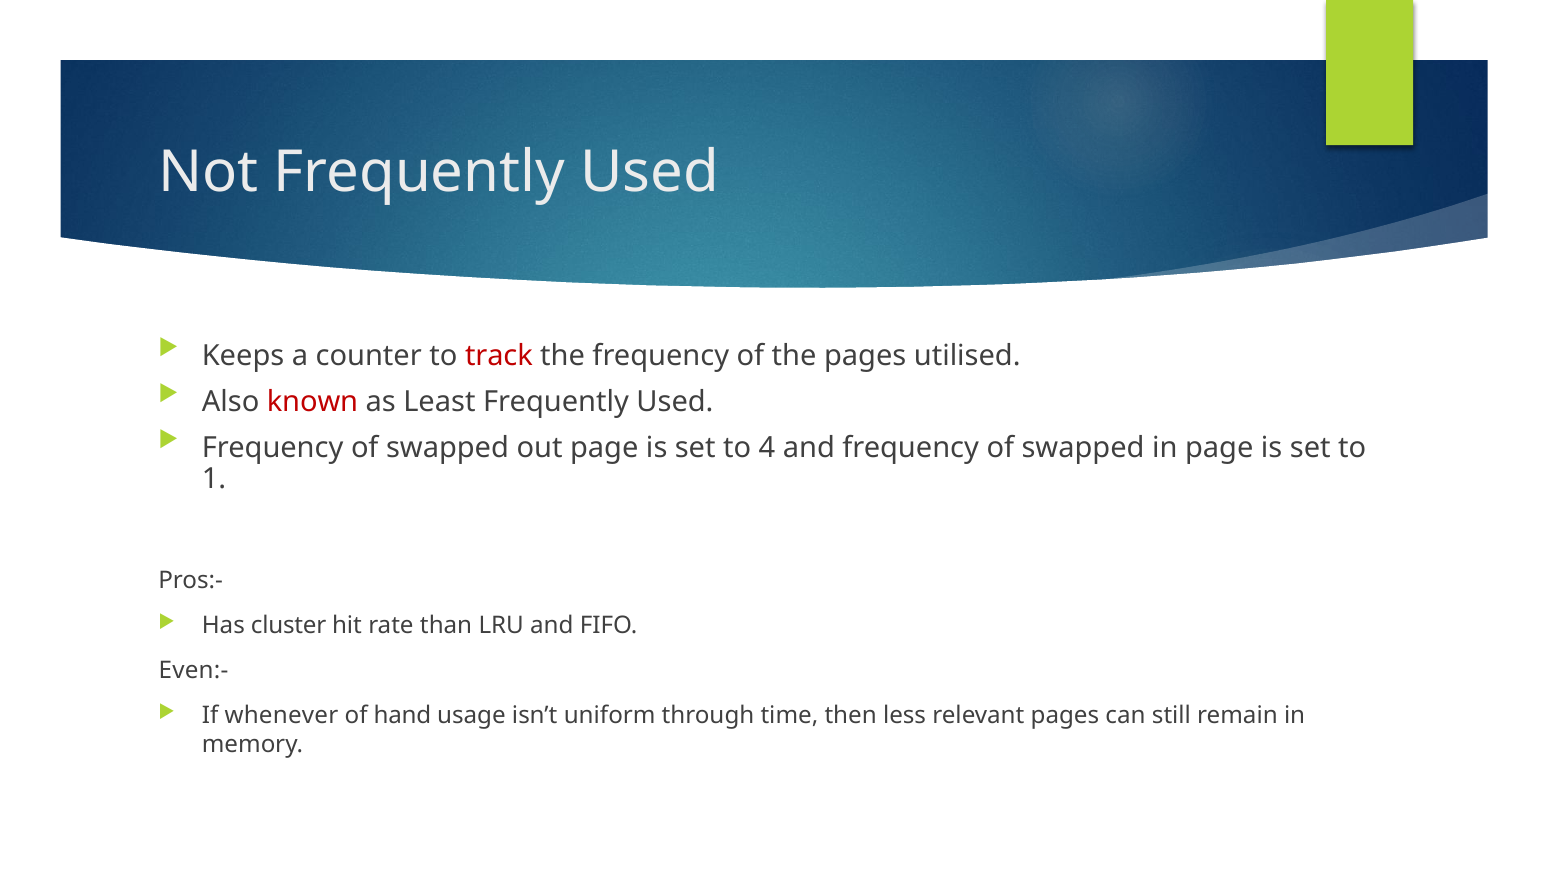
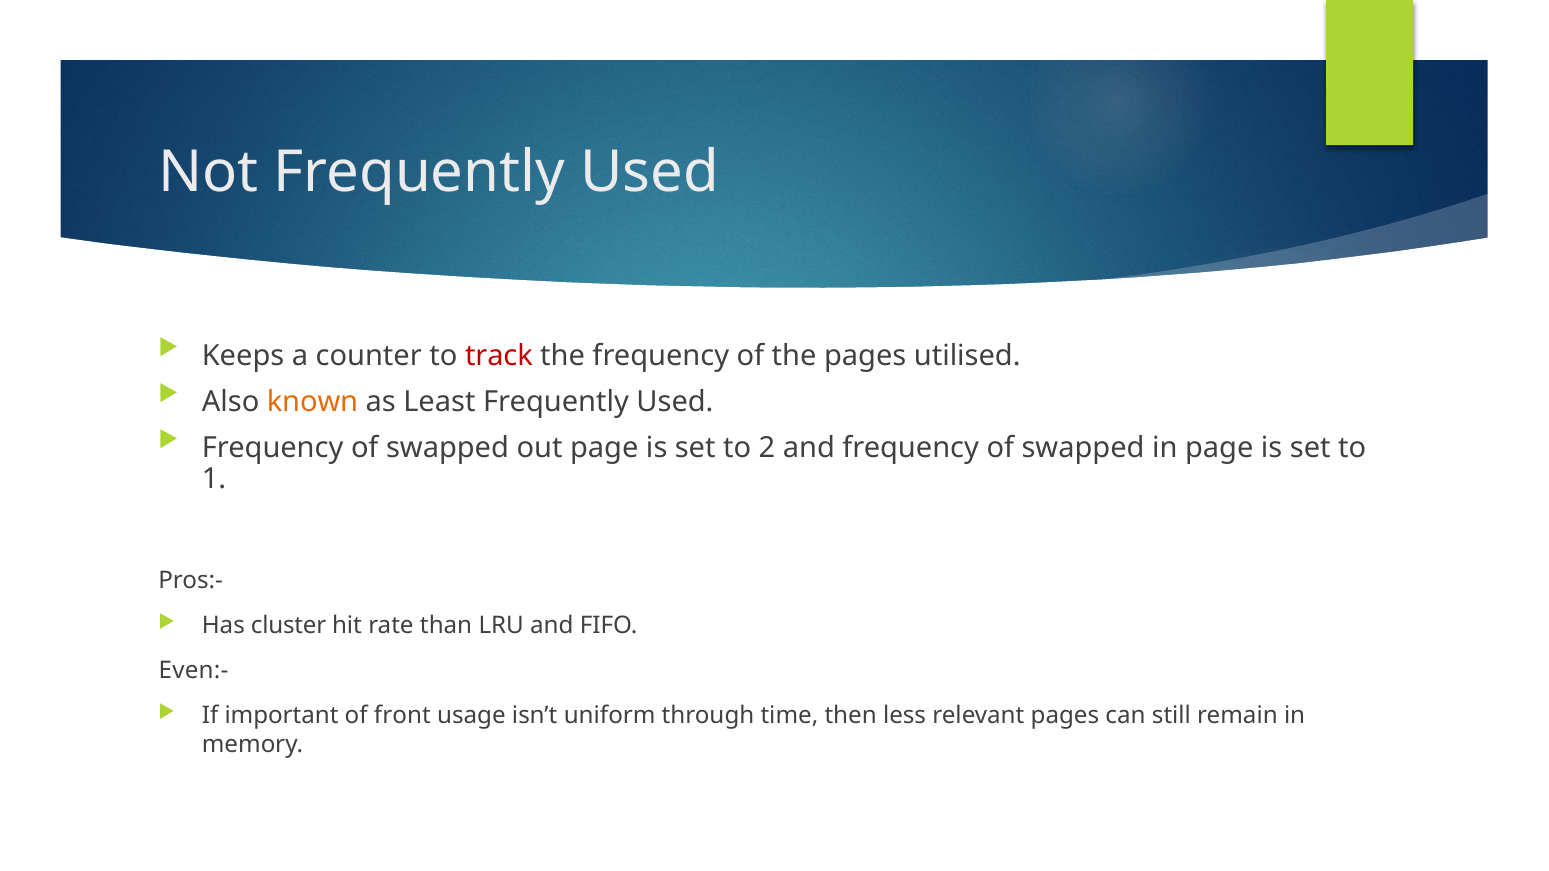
known colour: red -> orange (313, 402)
4: 4 -> 2 (767, 448)
whenever: whenever -> important (282, 716)
hand: hand -> front (402, 716)
